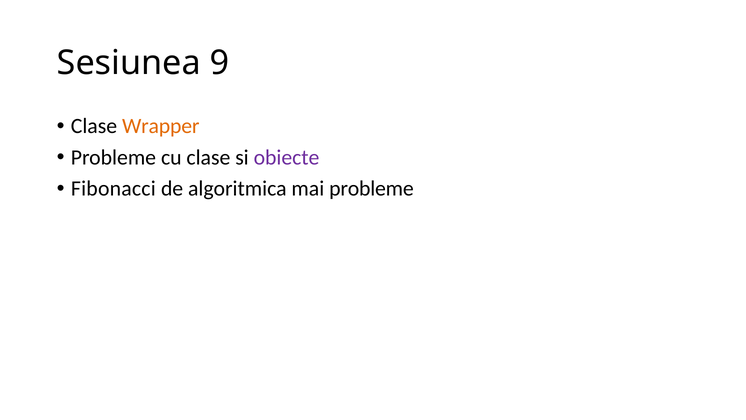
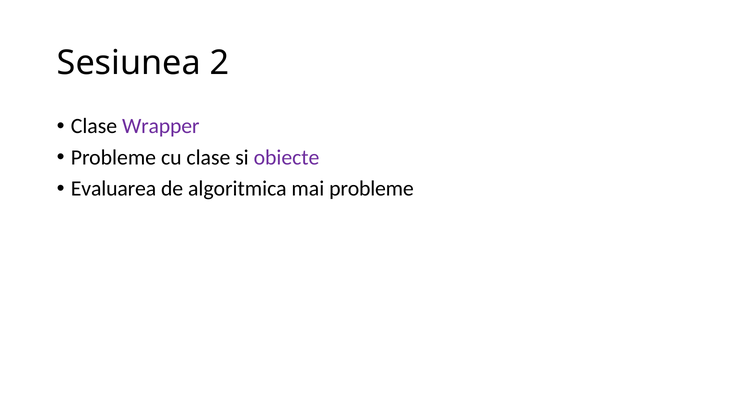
9: 9 -> 2 (219, 63)
Wrapper colour: orange -> purple (161, 126)
Fibonacci: Fibonacci -> Evaluarea (114, 189)
